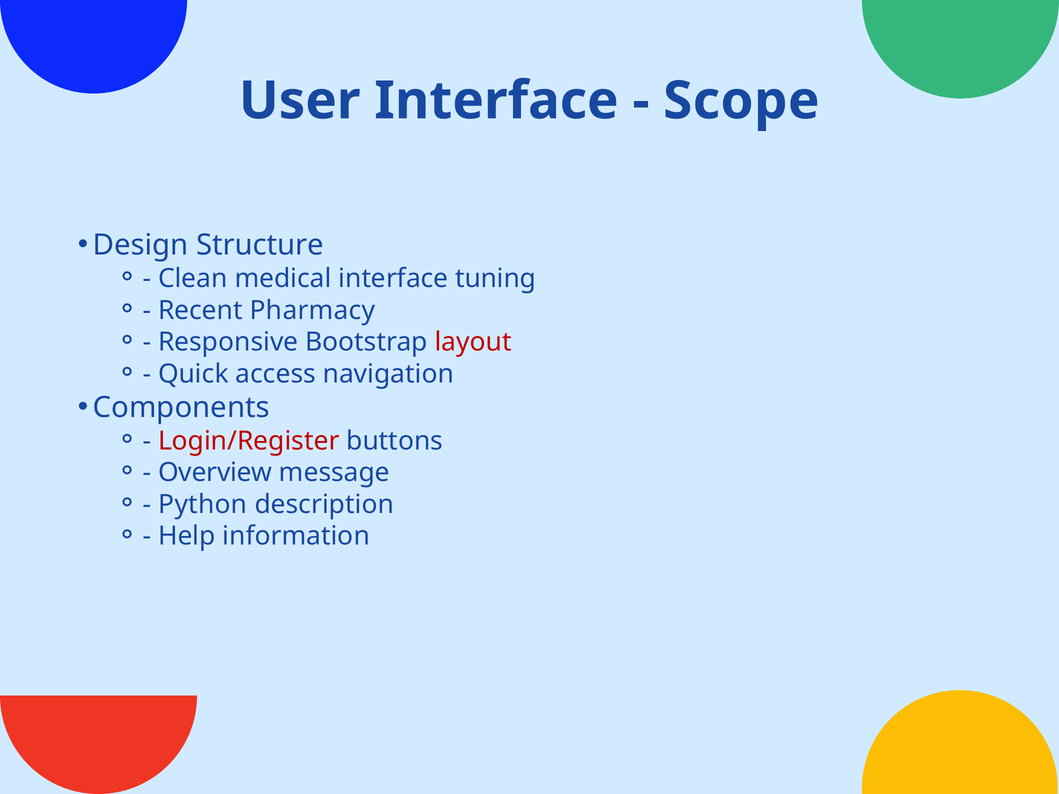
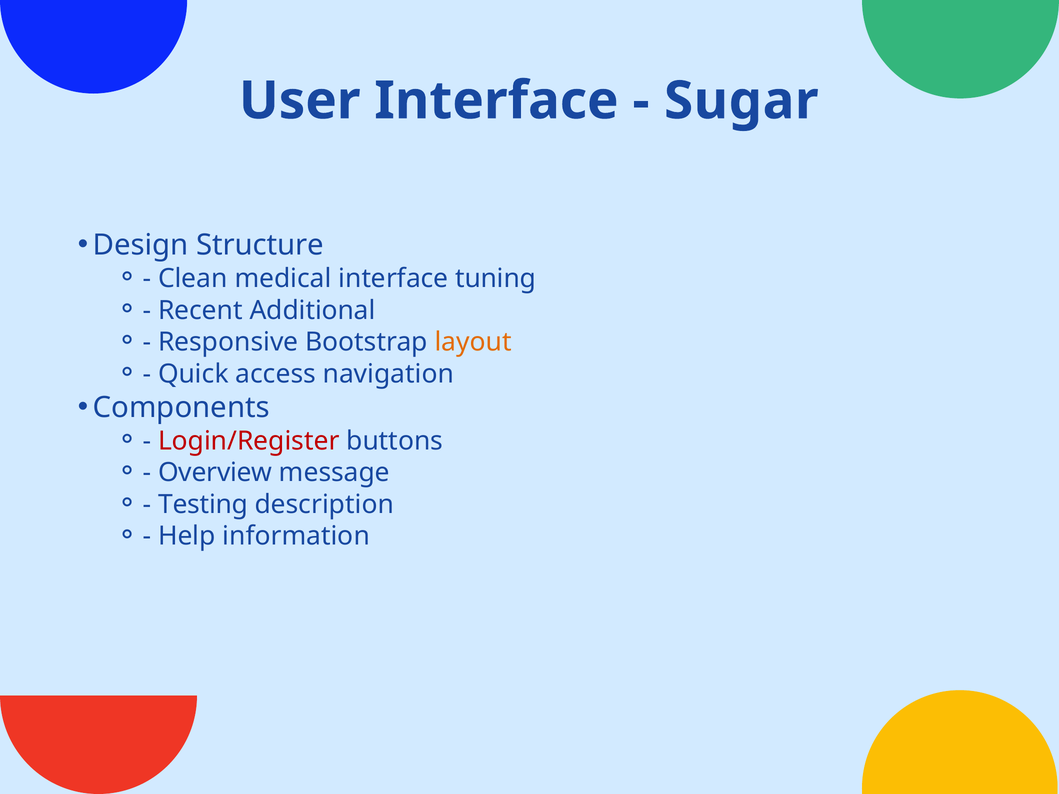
Scope: Scope -> Sugar (741, 101)
Pharmacy: Pharmacy -> Additional (313, 310)
layout colour: red -> orange (473, 342)
Python: Python -> Testing (203, 505)
